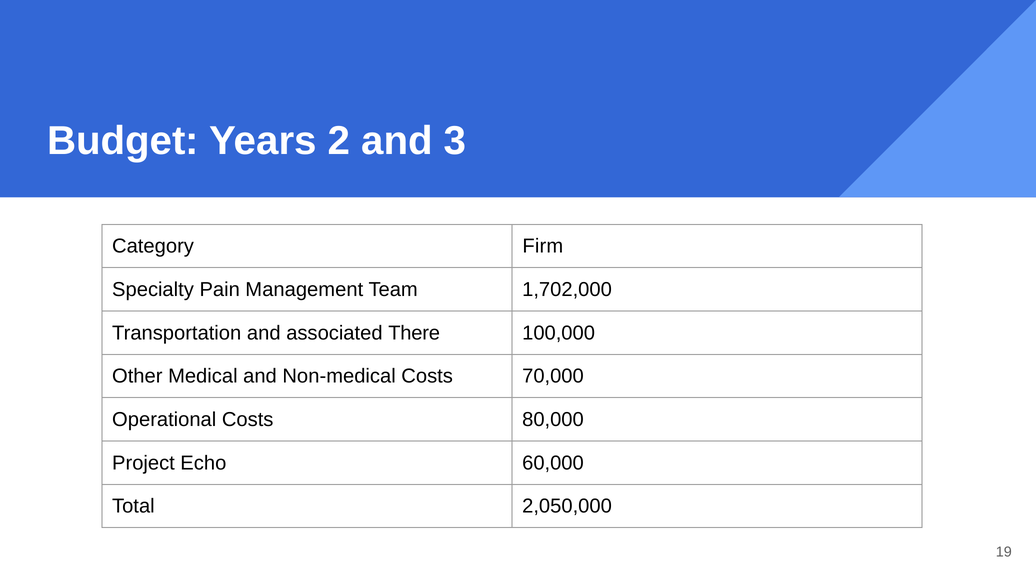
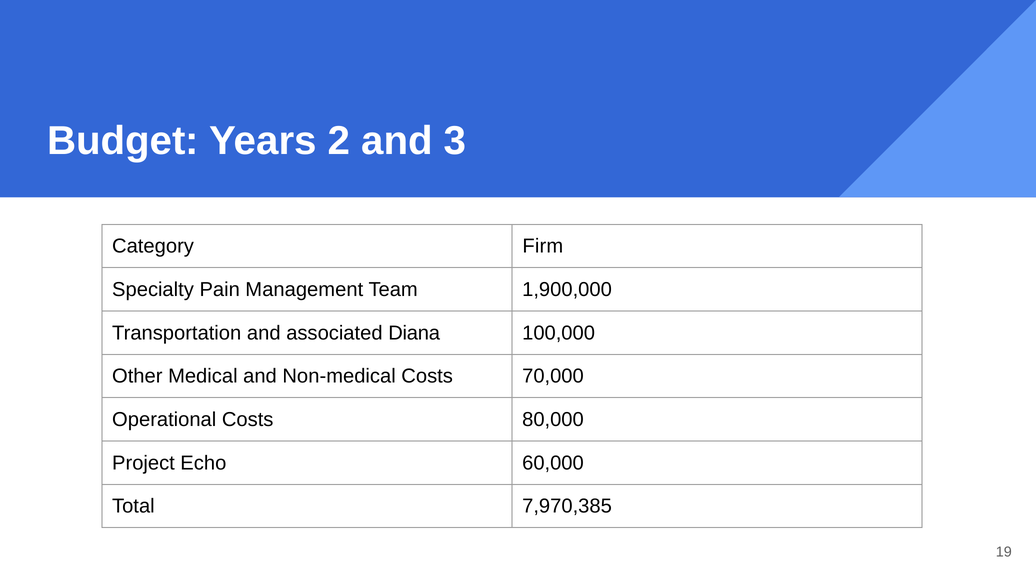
1,702,000: 1,702,000 -> 1,900,000 (567, 290)
There: There -> Diana (414, 333)
2,050,000: 2,050,000 -> 7,970,385 (567, 506)
